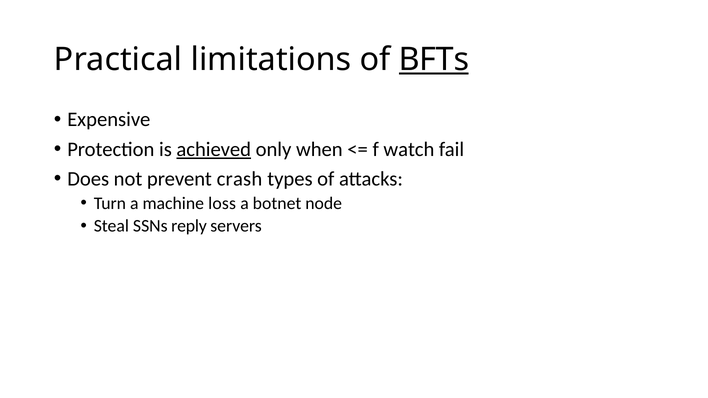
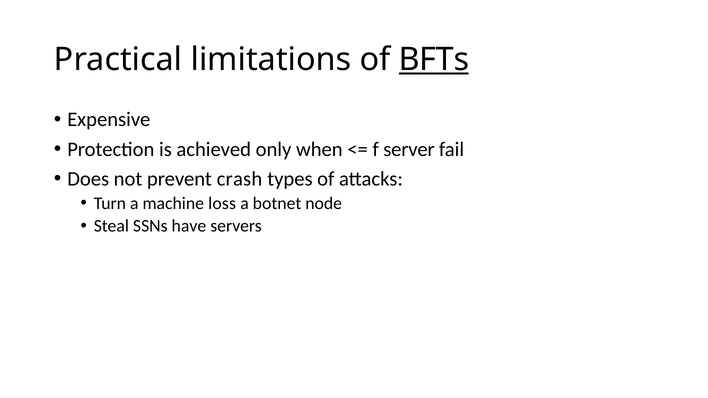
achieved underline: present -> none (214, 149)
watch: watch -> server (409, 149)
reply: reply -> have (189, 226)
